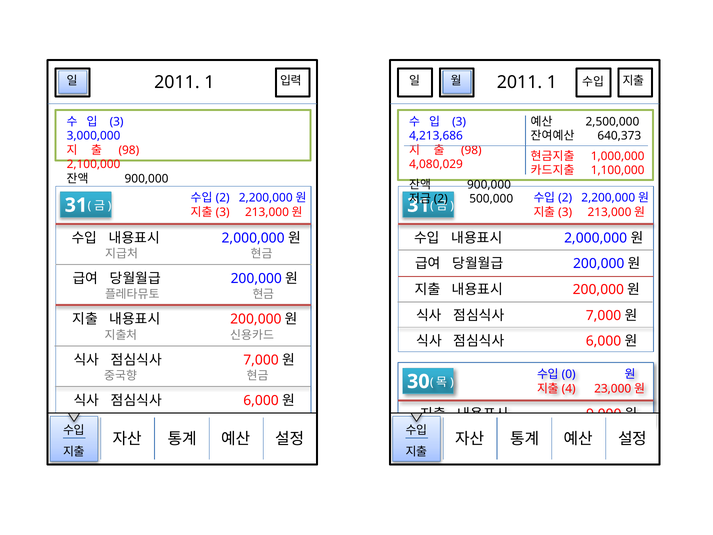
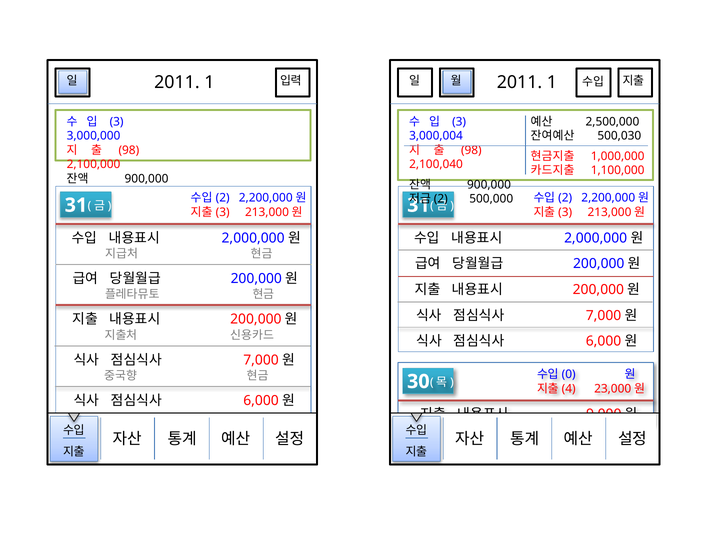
640,373: 640,373 -> 500,030 (619, 136)
4,213,686: 4,213,686 -> 3,000,004 (436, 136)
4,080,029: 4,080,029 -> 2,100,040 (436, 164)
